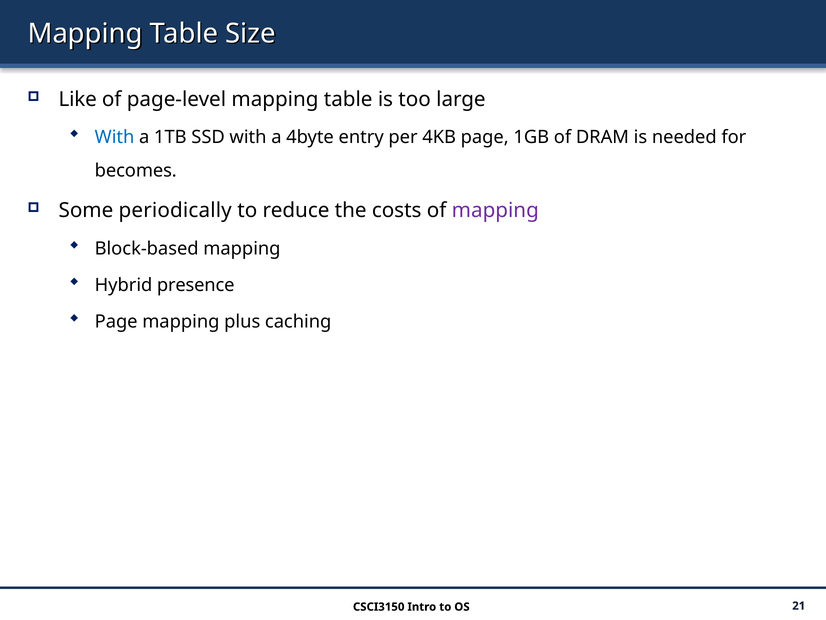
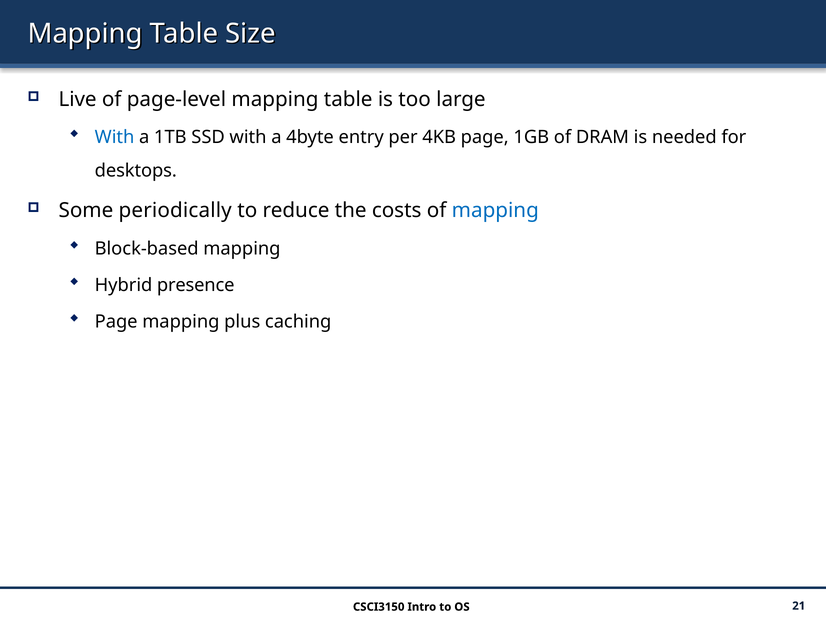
Like: Like -> Live (78, 99)
becomes: becomes -> desktops (136, 170)
mapping colour: purple -> blue (495, 210)
